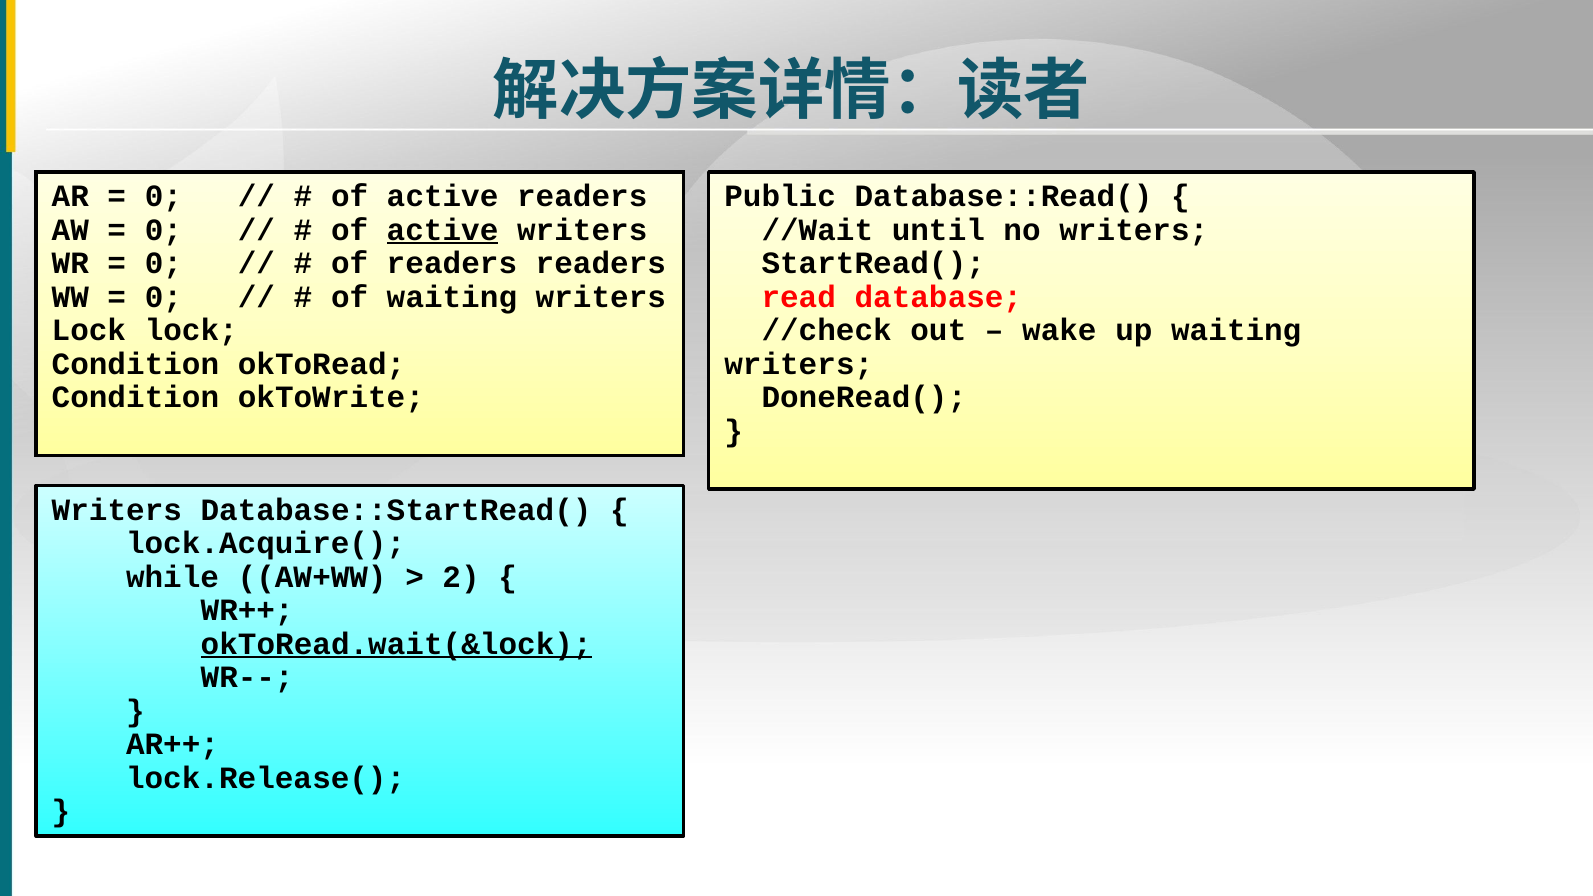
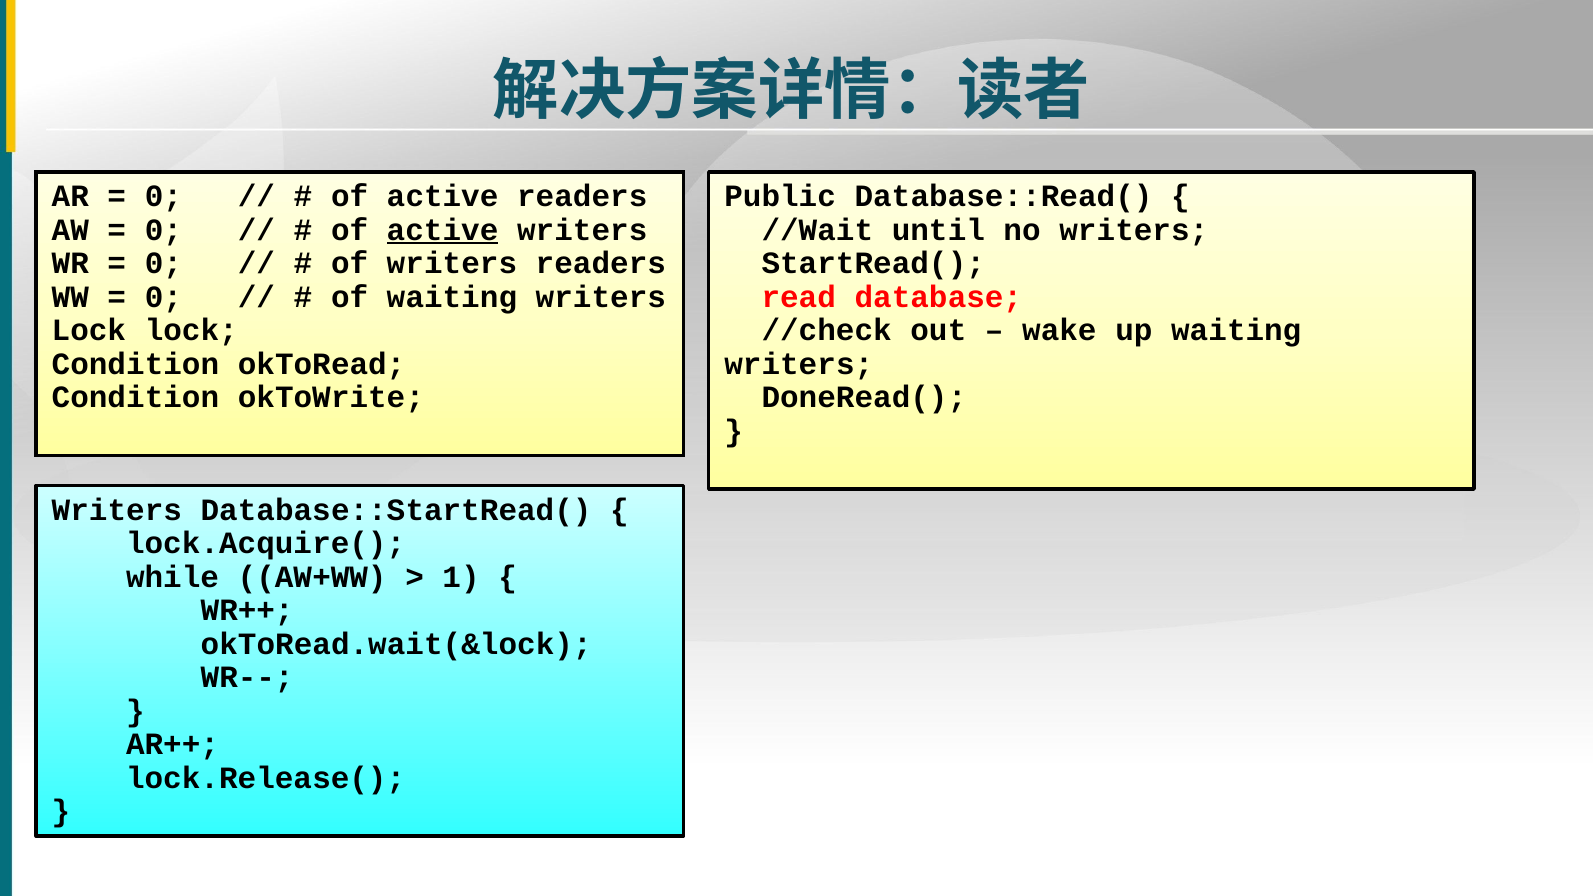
of readers: readers -> writers (452, 263)
2: 2 -> 1 (461, 577)
okToRead.wait(&lock underline: present -> none (396, 644)
